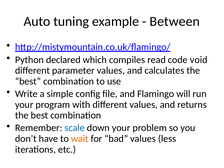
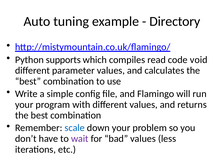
Between: Between -> Directory (175, 21)
declared: declared -> supports (63, 60)
wait colour: orange -> purple (80, 139)
